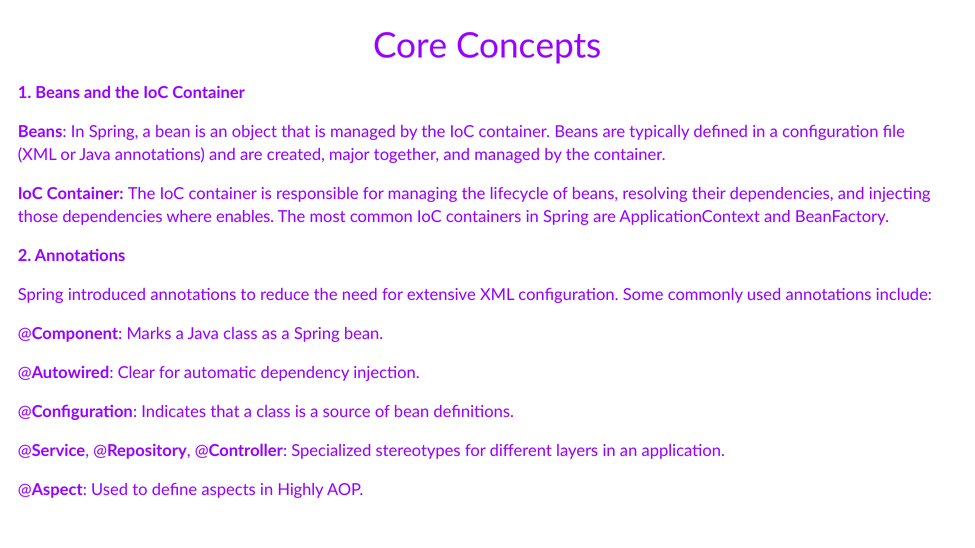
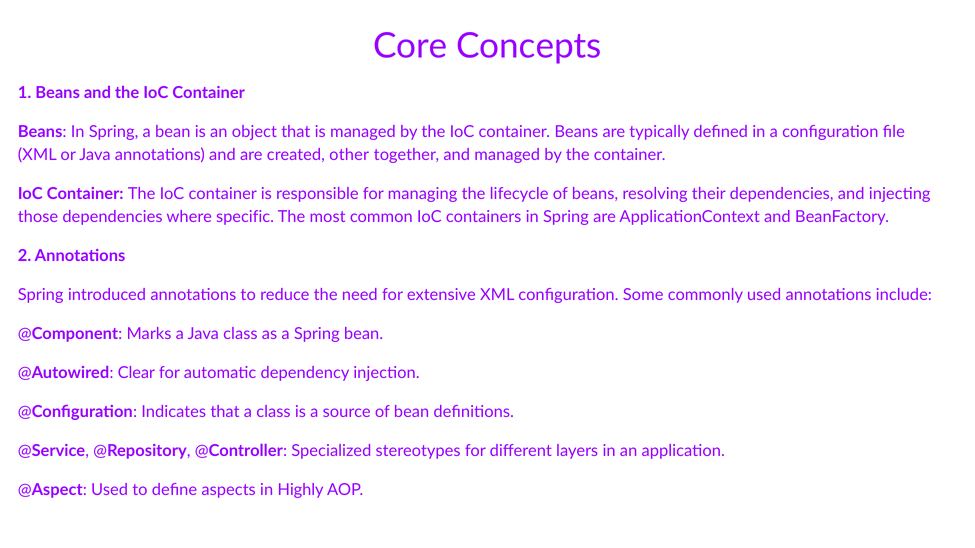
major: major -> other (349, 155)
enables: enables -> specific (245, 217)
